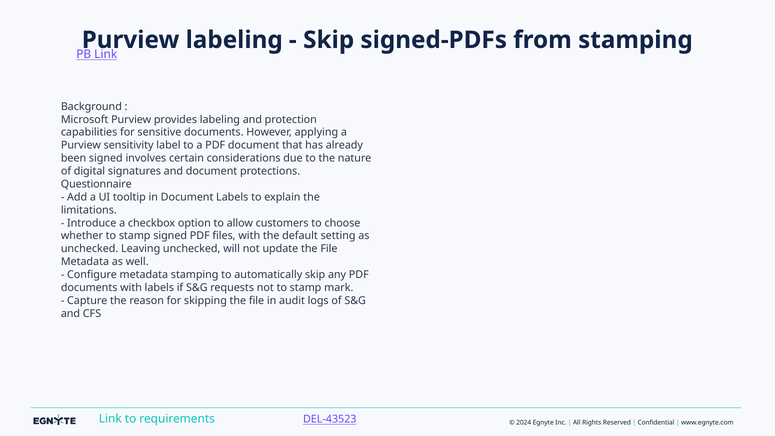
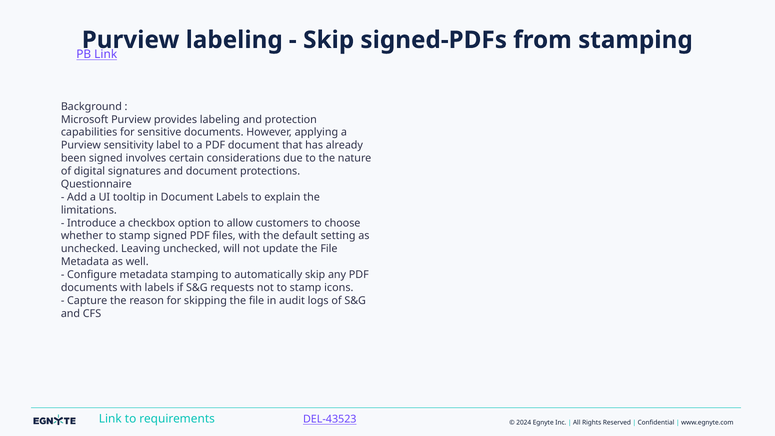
mark: mark -> icons (339, 288)
